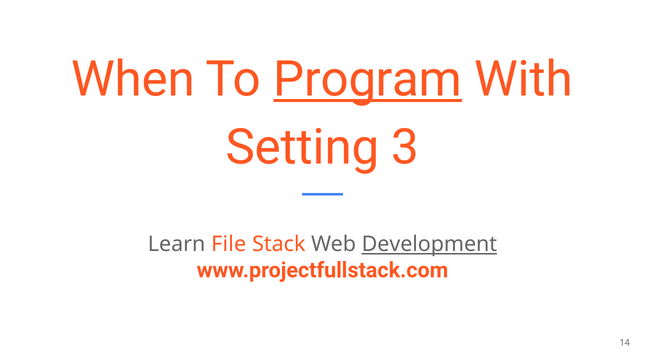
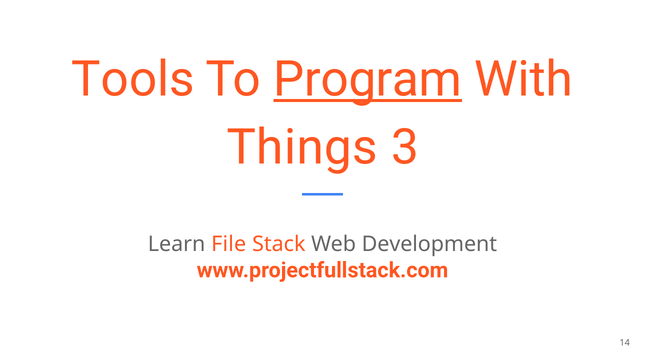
When: When -> Tools (133, 79)
Setting: Setting -> Things (302, 147)
Development underline: present -> none (429, 244)
